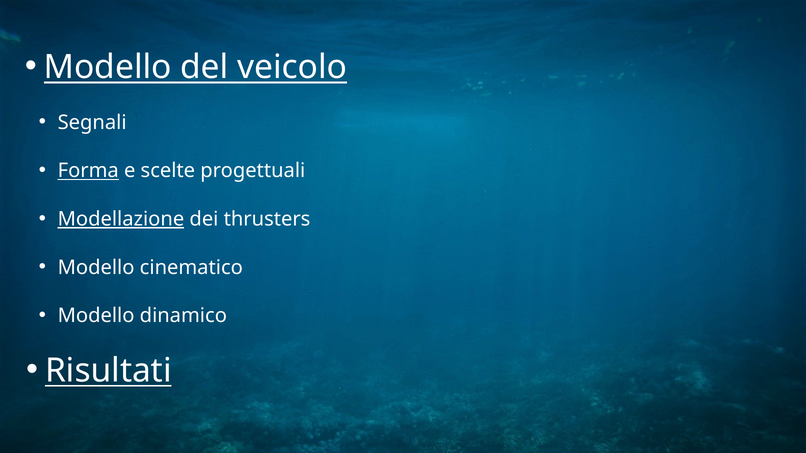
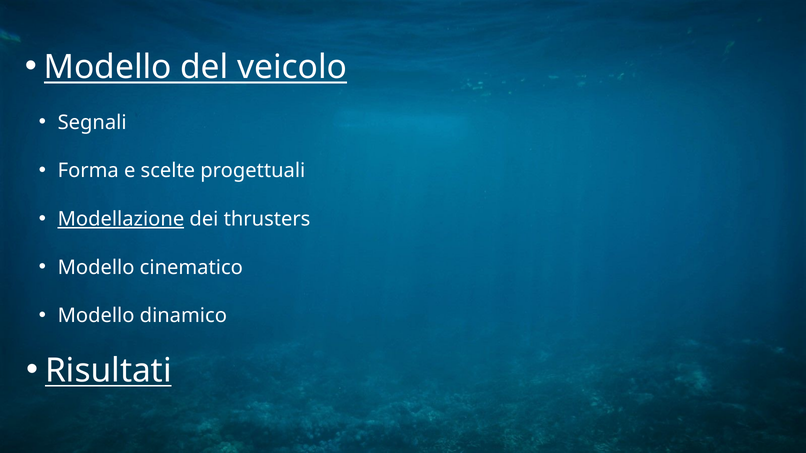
Forma underline: present -> none (88, 171)
